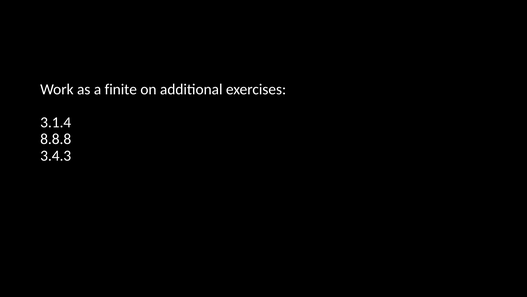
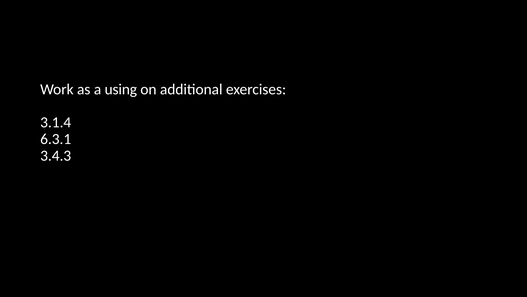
finite: finite -> using (121, 89)
8.8.8: 8.8.8 -> 6.3.1 (56, 139)
